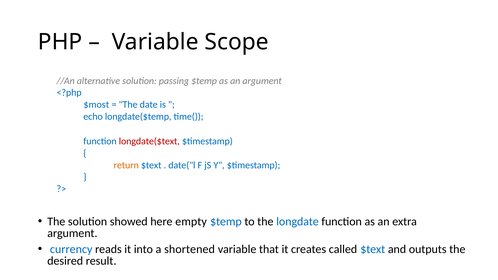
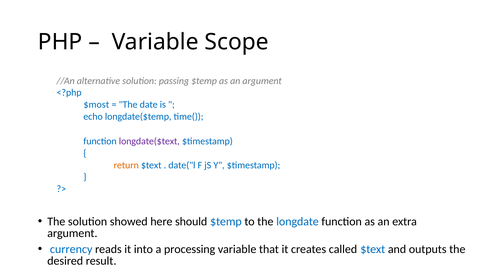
longdate($text colour: red -> purple (149, 141)
empty: empty -> should (191, 222)
shortened: shortened -> processing (190, 249)
